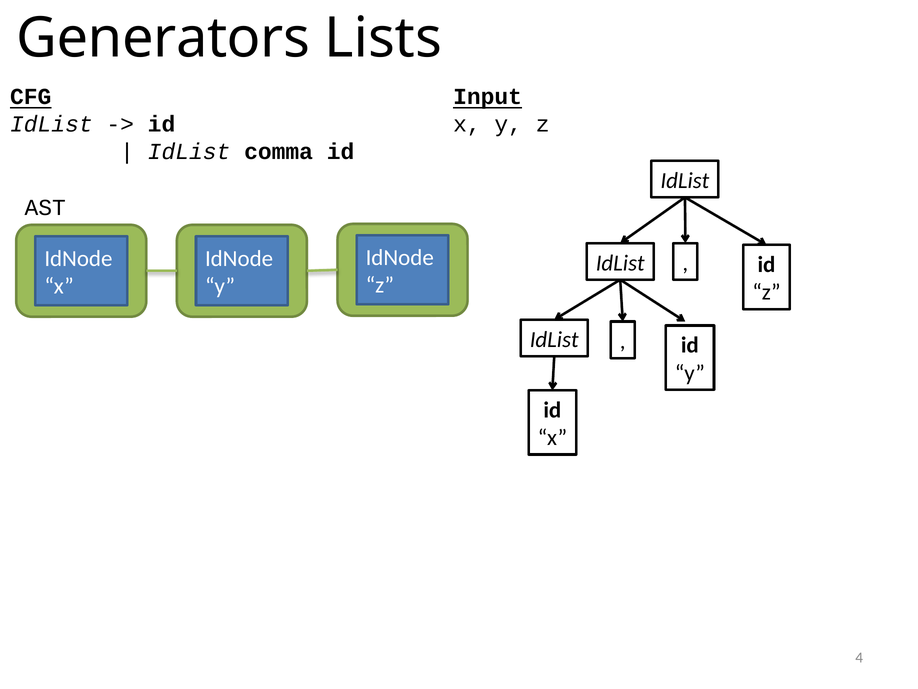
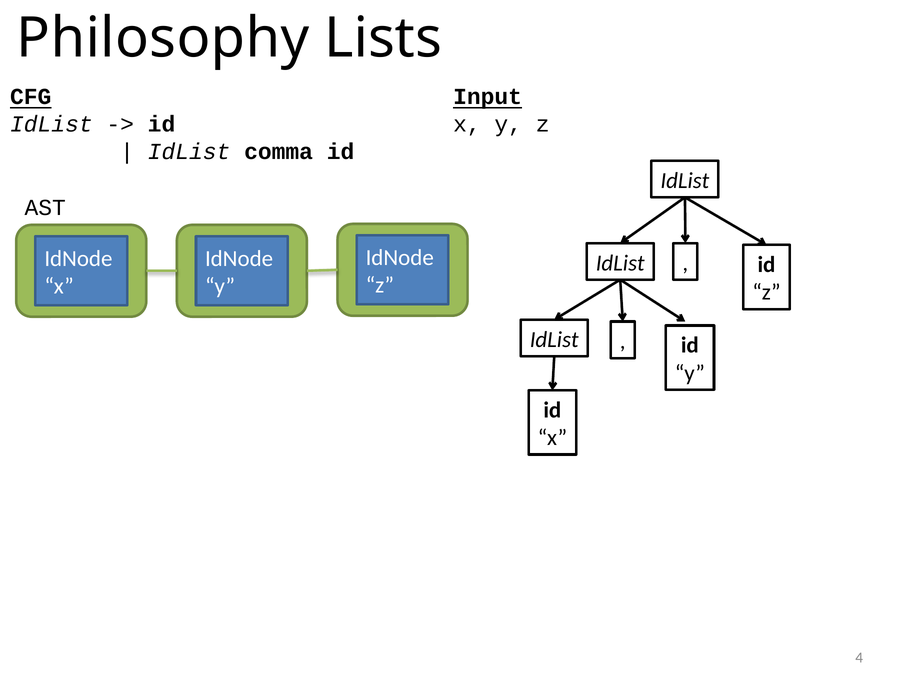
Generators: Generators -> Philosophy (163, 38)
